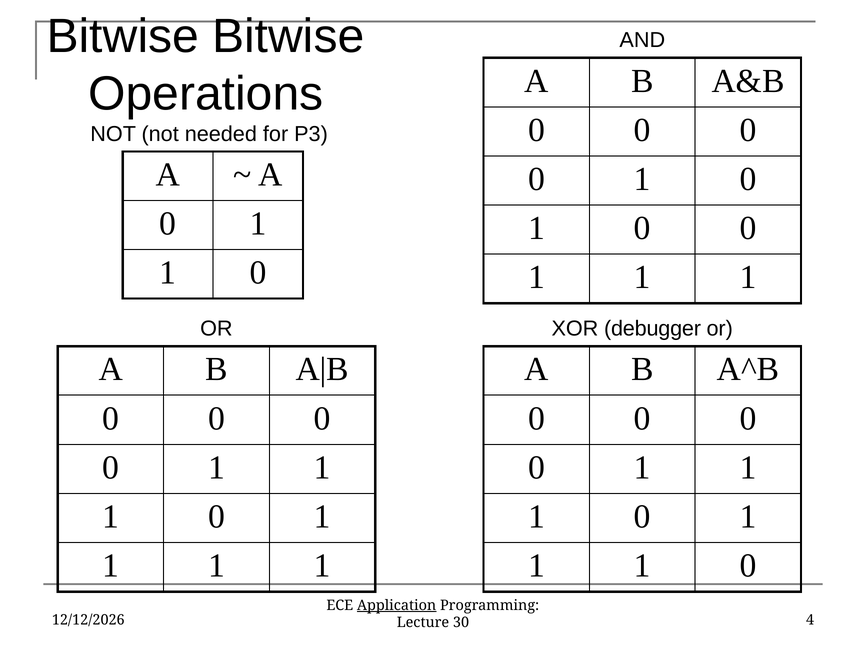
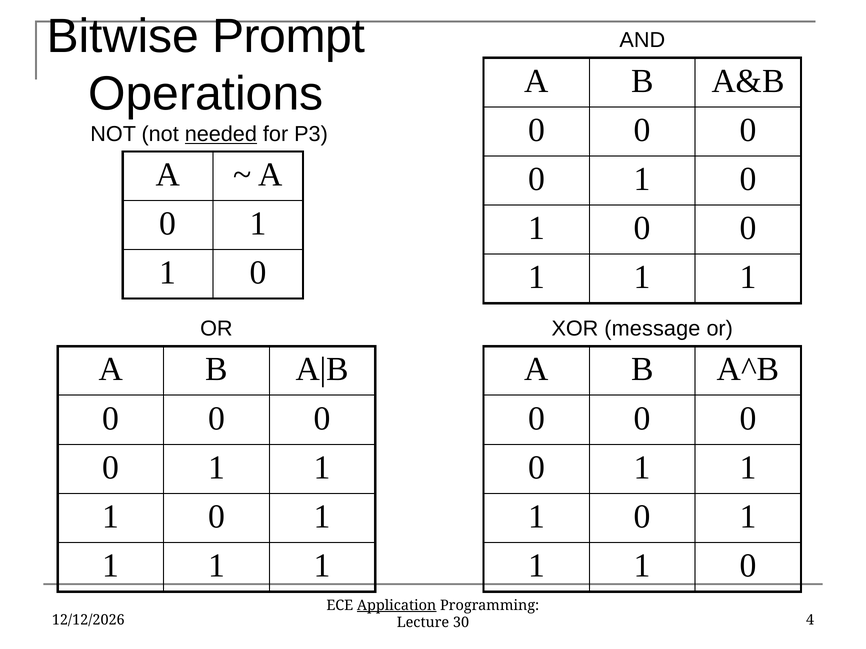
Bitwise Bitwise: Bitwise -> Prompt (289, 36)
needed underline: none -> present (221, 134)
debugger: debugger -> message (652, 329)
